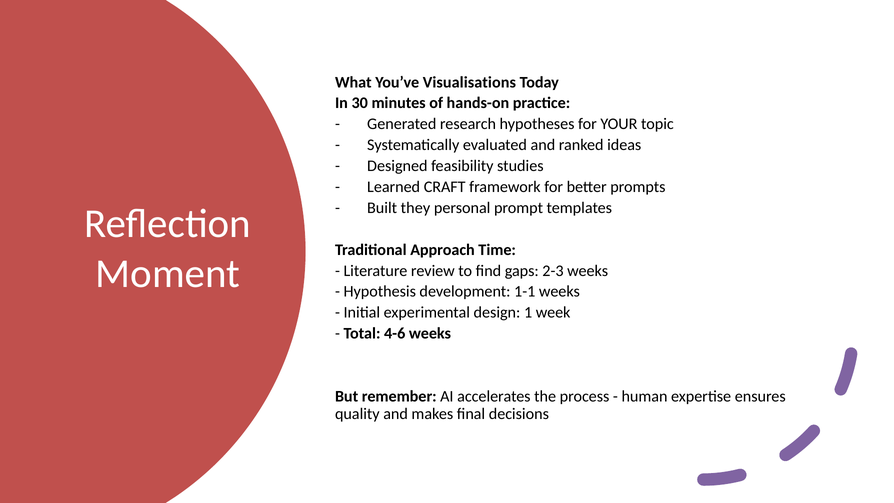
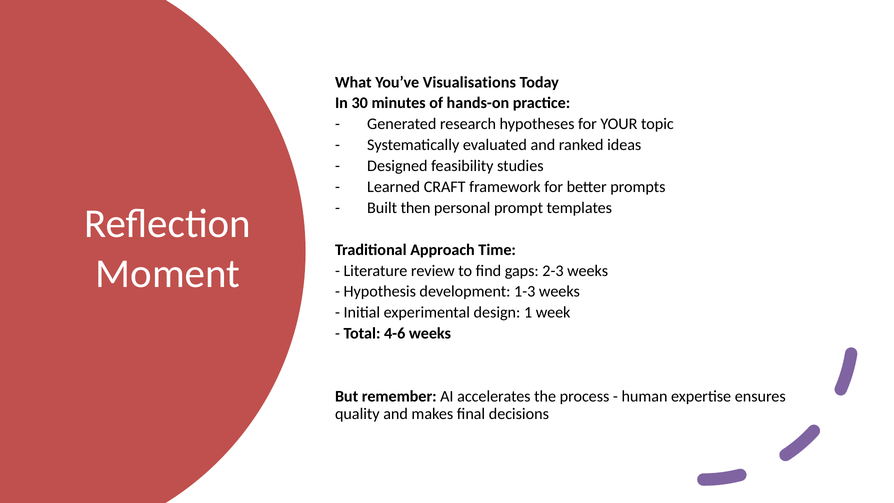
they: they -> then (416, 208)
1-1: 1-1 -> 1-3 (525, 292)
